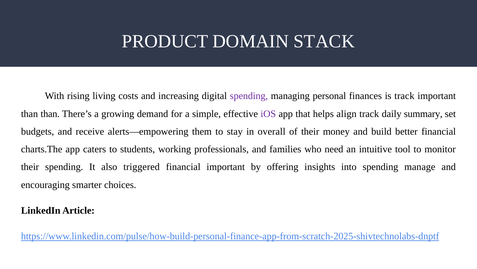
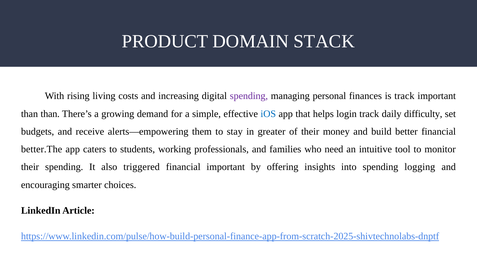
iOS colour: purple -> blue (268, 114)
align: align -> login (347, 114)
summary: summary -> difficulty (423, 114)
overall: overall -> greater (272, 131)
charts.The: charts.The -> better.The (42, 149)
manage: manage -> logging (420, 167)
